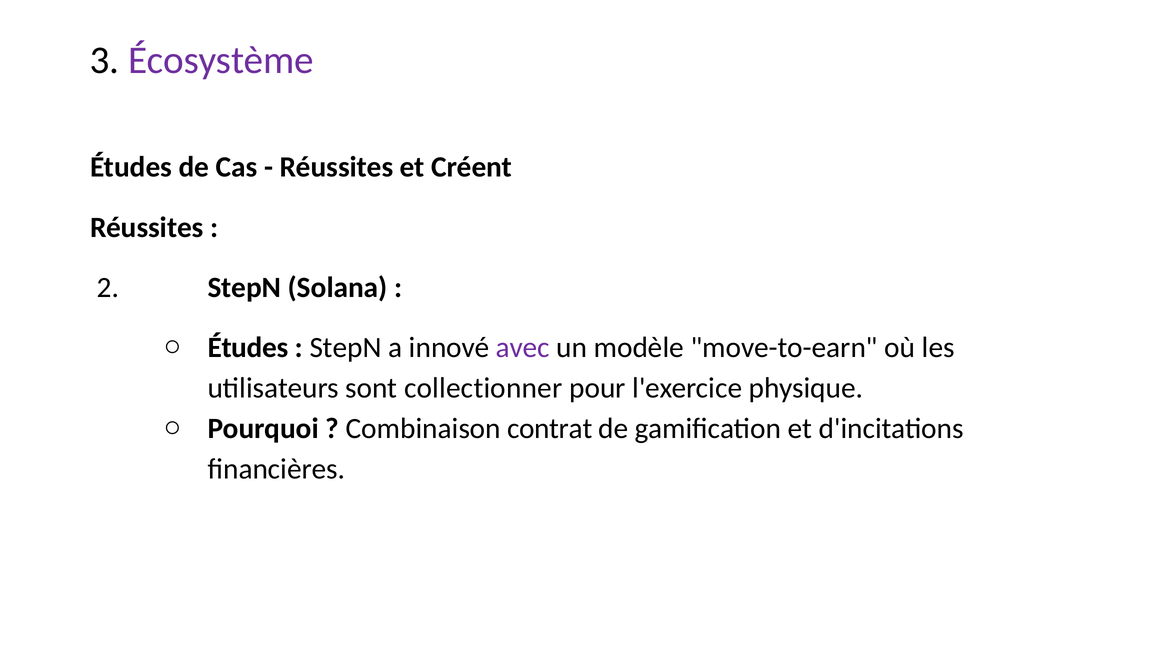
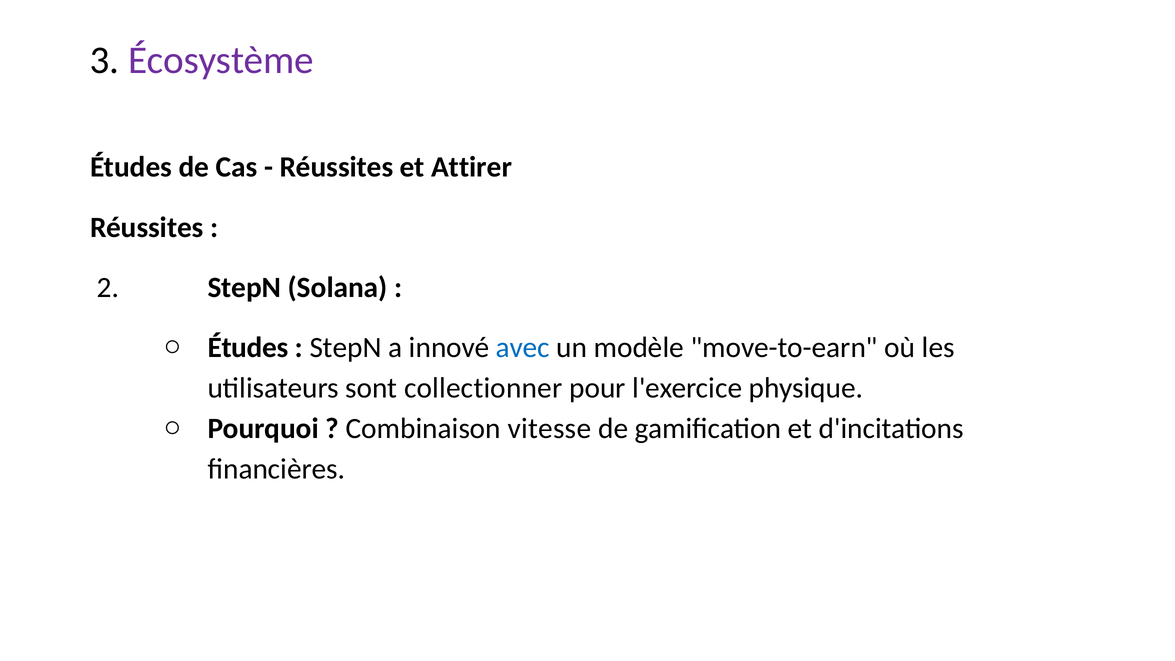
Créent: Créent -> Attirer (472, 167)
avec colour: purple -> blue (523, 348)
contrat: contrat -> vitesse (549, 429)
